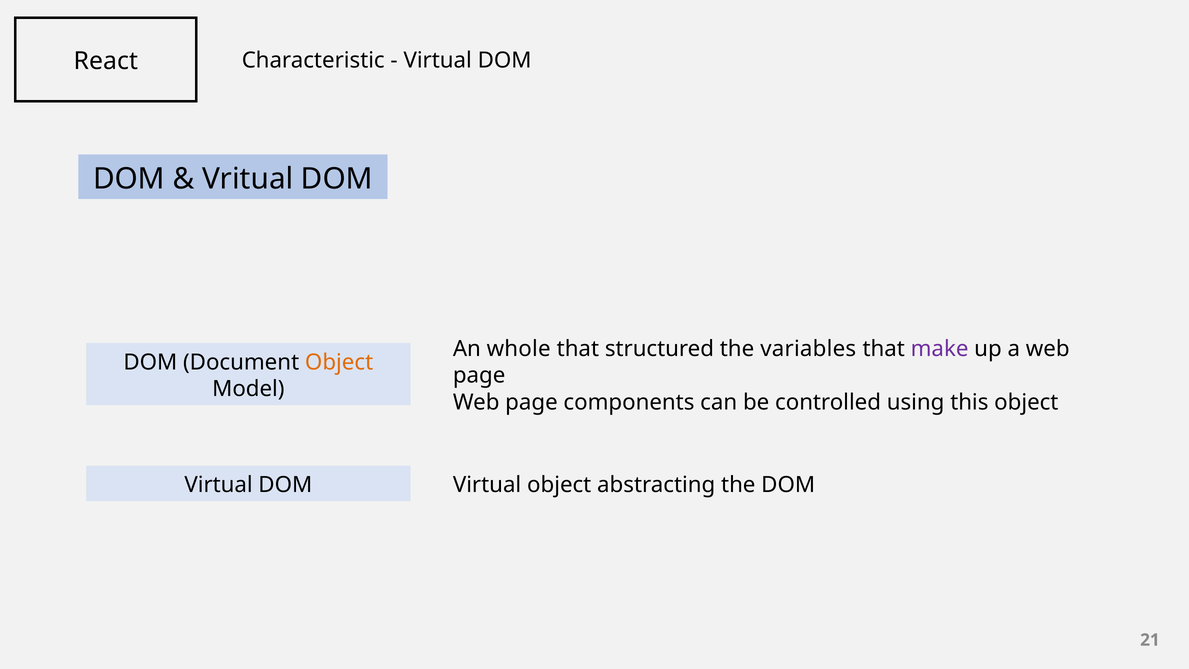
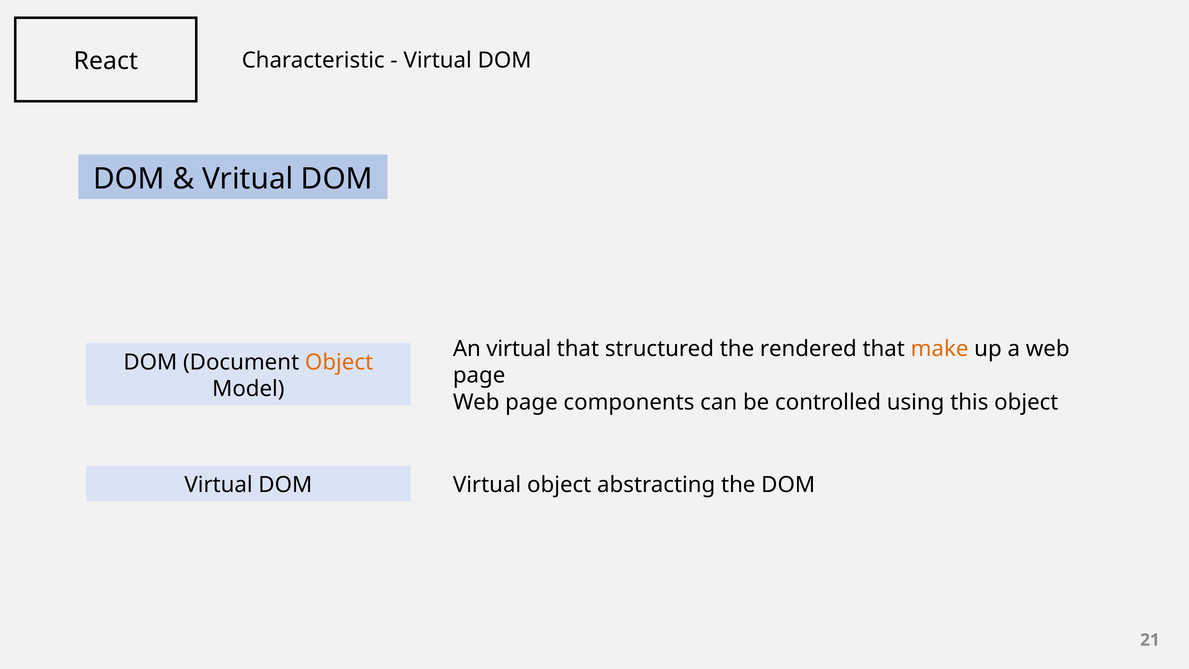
An whole: whole -> virtual (519, 349)
variables: variables -> rendered (808, 349)
make colour: purple -> orange (940, 349)
